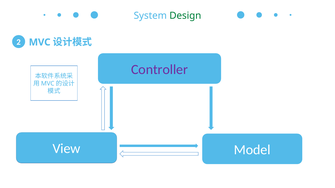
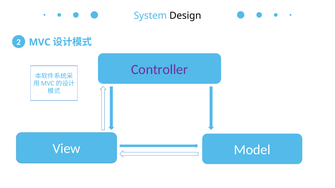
Design colour: green -> black (185, 16)
